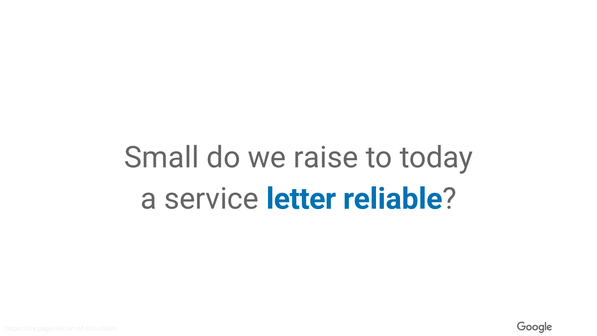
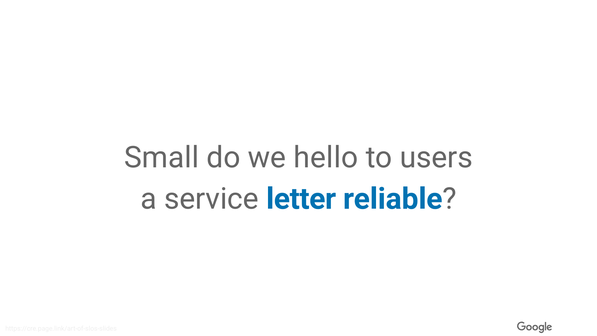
raise: raise -> hello (326, 158)
today: today -> users (436, 158)
